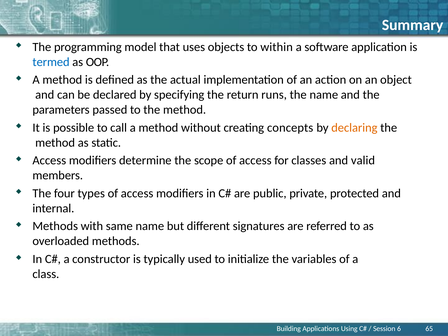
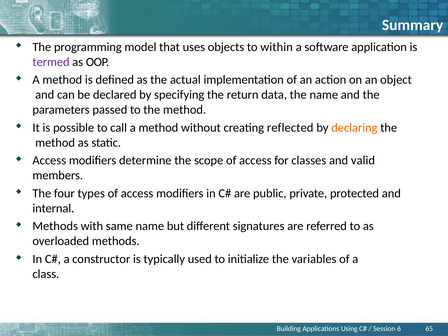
termed colour: blue -> purple (51, 62)
runs: runs -> data (274, 95)
concepts: concepts -> reflected (290, 128)
